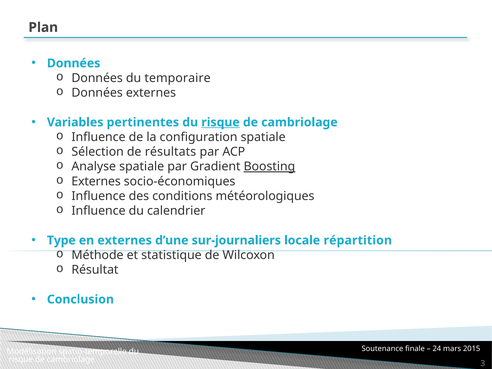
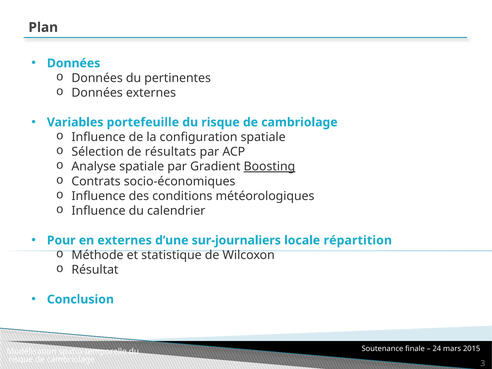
temporaire: temporaire -> pertinentes (178, 78)
pertinentes: pertinentes -> portefeuille (143, 122)
risque underline: present -> none (221, 122)
Externes: Externes -> Contrats (96, 181)
Type: Type -> Pour (61, 240)
